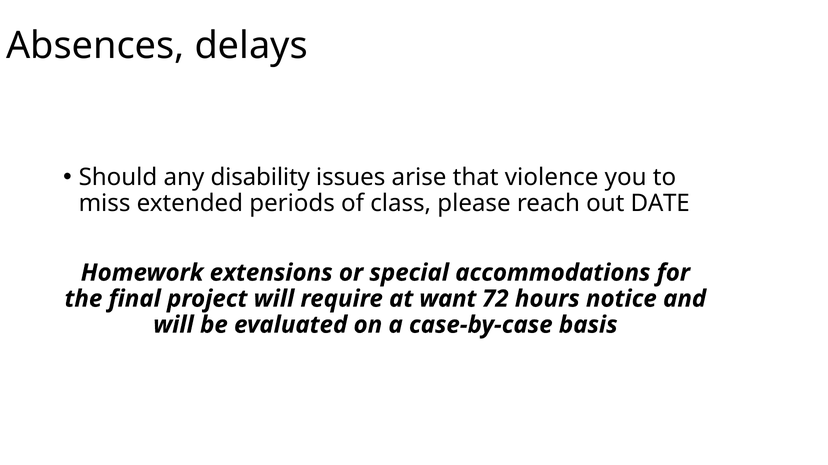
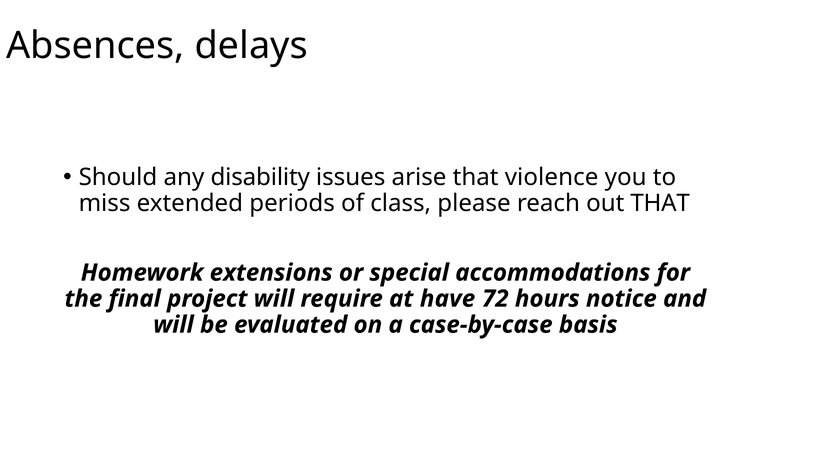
out DATE: DATE -> THAT (660, 204)
want: want -> have (448, 299)
